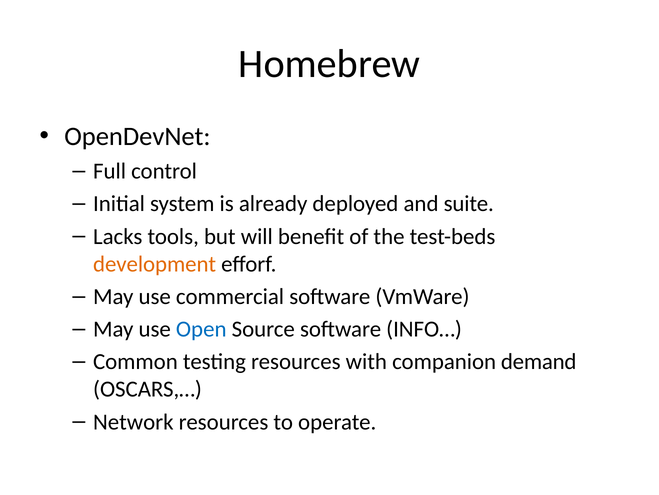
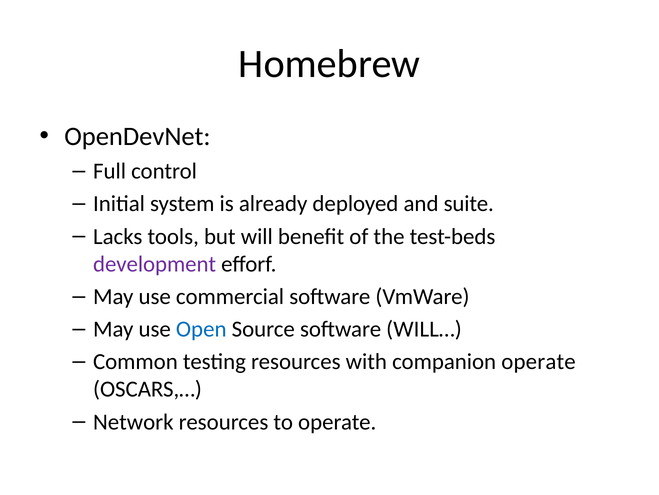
development colour: orange -> purple (155, 264)
INFO…: INFO… -> WILL… (424, 329)
companion demand: demand -> operate (539, 361)
